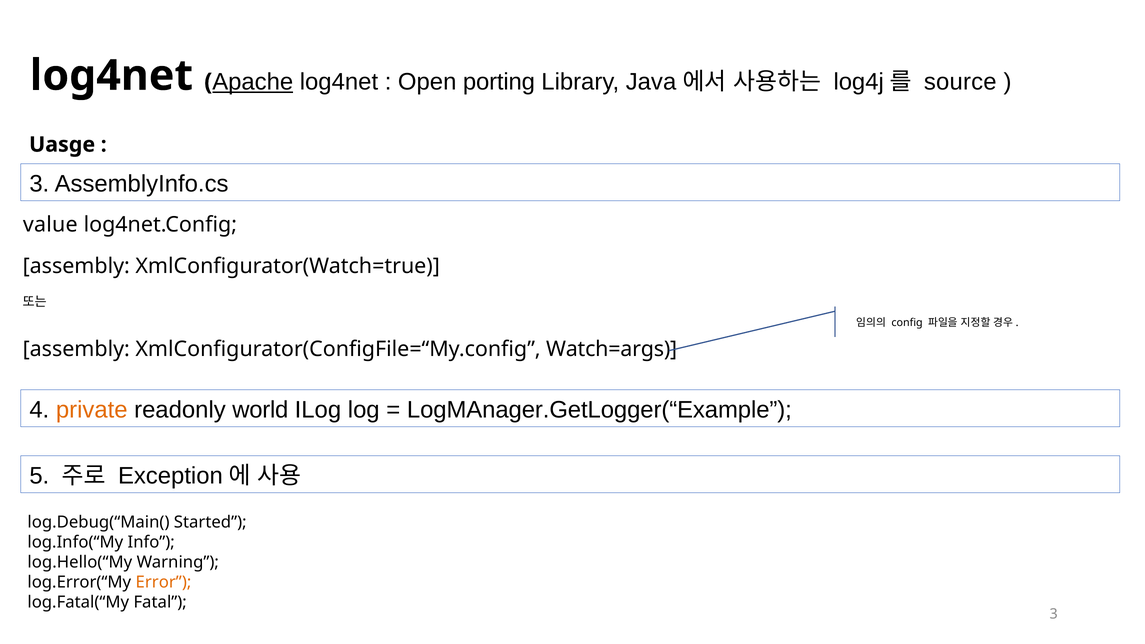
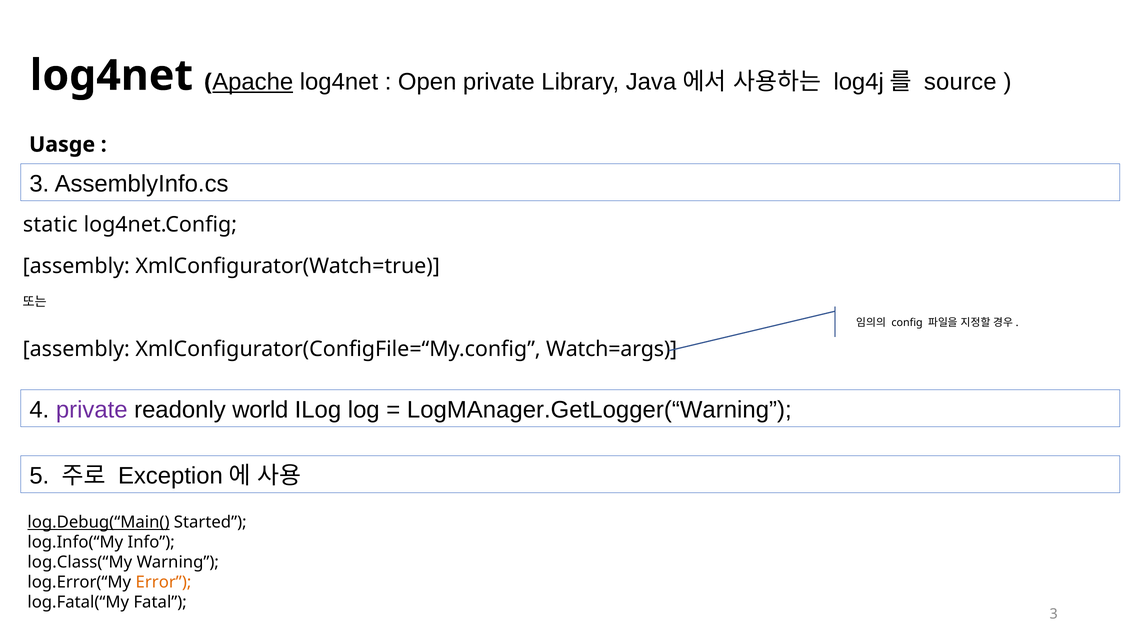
Open porting: porting -> private (499, 82)
value: value -> static (50, 225)
private colour: orange -> purple (92, 410)
LogMAnager.GetLogger(“Example: LogMAnager.GetLogger(“Example -> LogMAnager.GetLogger(“Warning (599, 410)
log.Debug(“Main( underline: none -> present (99, 522)
log.Hello(“My: log.Hello(“My -> log.Class(“My (80, 562)
